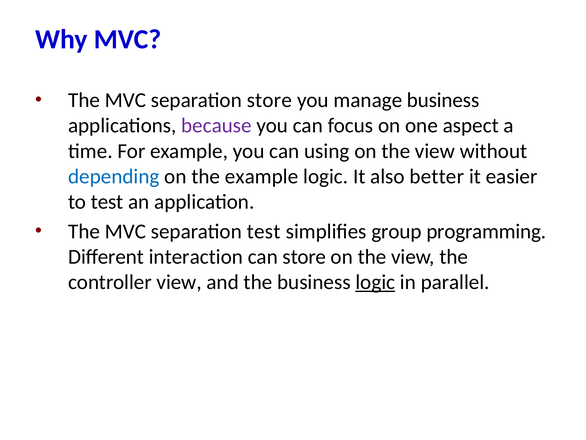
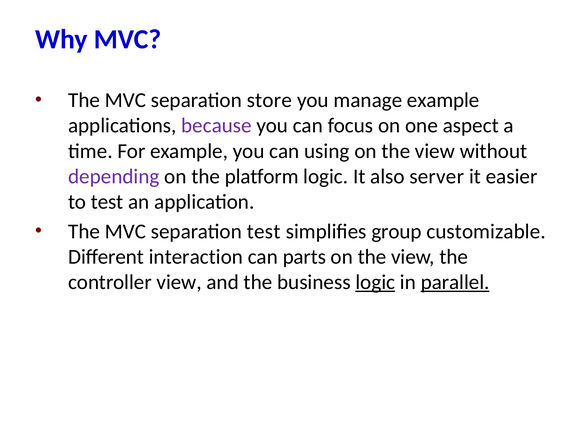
manage business: business -> example (443, 100)
depending colour: blue -> purple (114, 176)
the example: example -> platform (262, 176)
better: better -> server (437, 176)
programming: programming -> customizable (486, 231)
can store: store -> parts (304, 257)
parallel underline: none -> present (455, 282)
